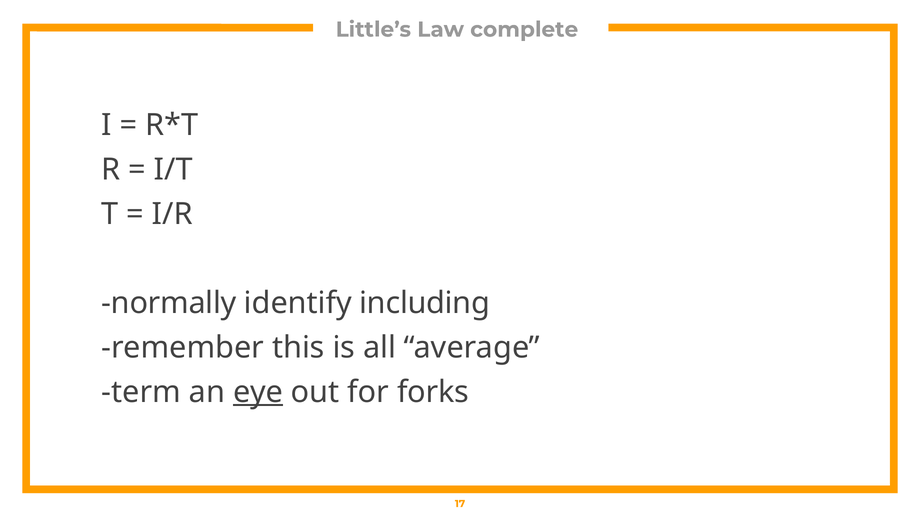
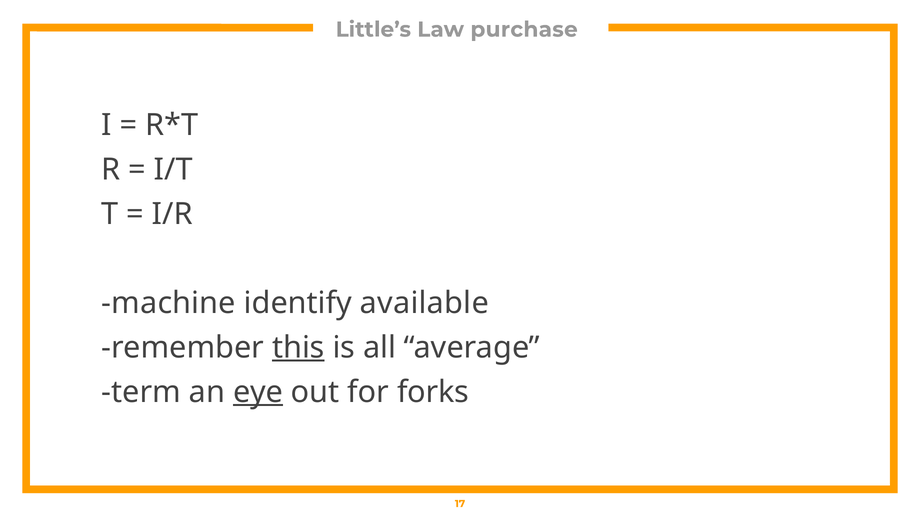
complete: complete -> purchase (524, 30)
normally: normally -> machine (169, 303)
including: including -> available (424, 303)
this underline: none -> present (298, 348)
